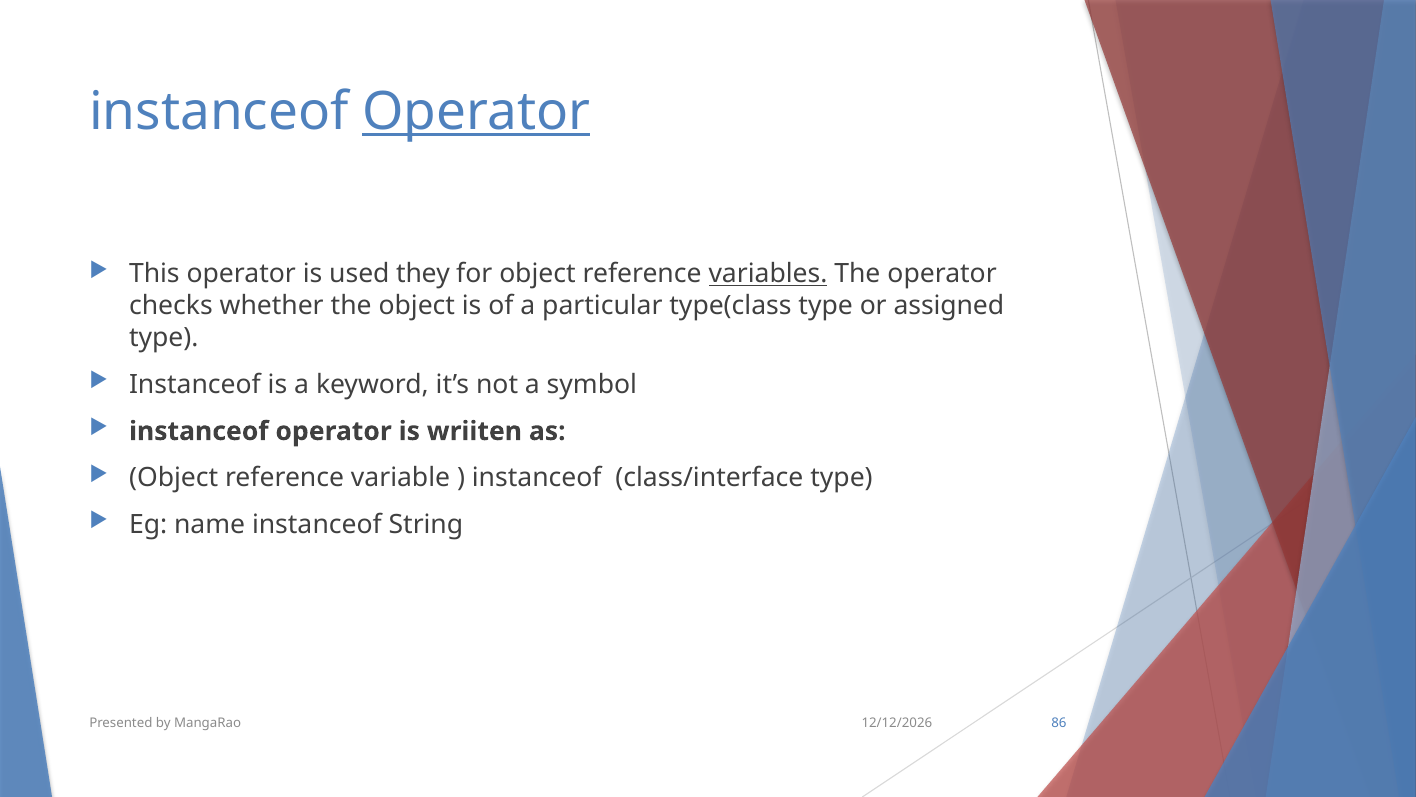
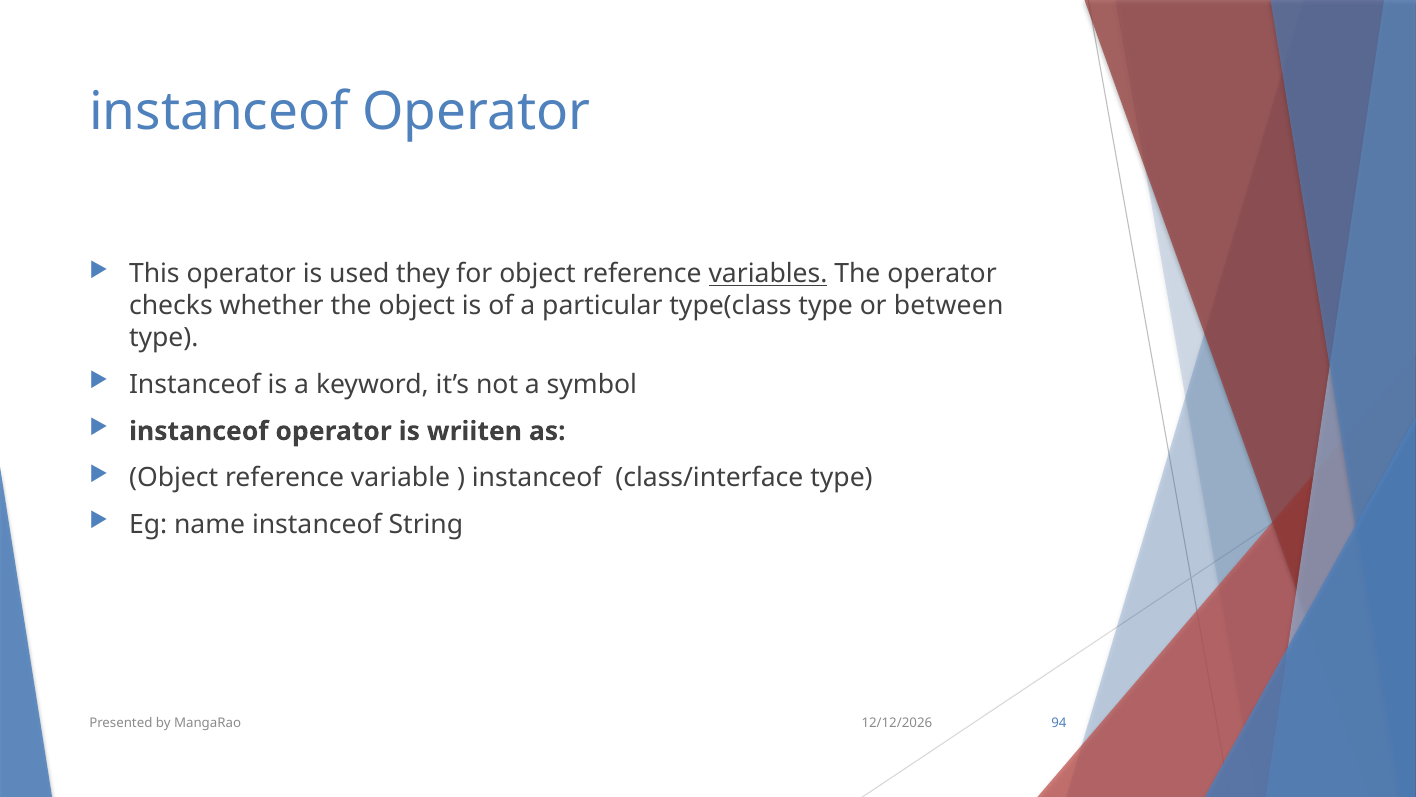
Operator underline: present -> none (476, 112)
assigned: assigned -> between (949, 306)
86: 86 -> 94 (1059, 723)
